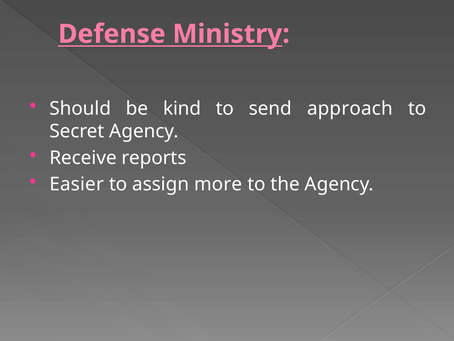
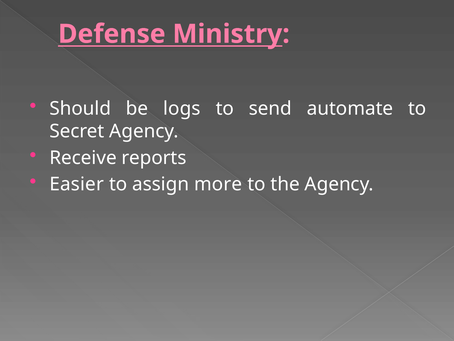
kind: kind -> logs (182, 108)
approach: approach -> automate (350, 108)
